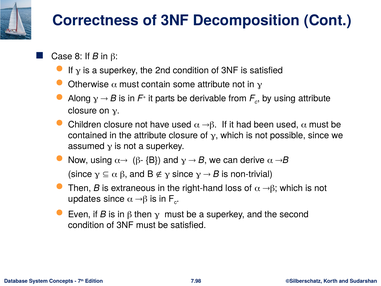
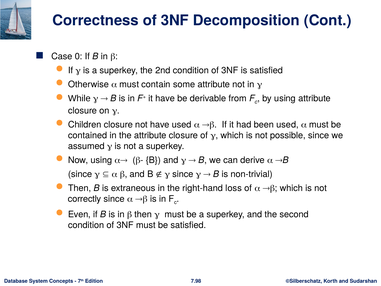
8: 8 -> 0 (79, 56)
Along: Along -> While (79, 98)
it parts: parts -> have (165, 98)
updates: updates -> correctly (85, 199)
